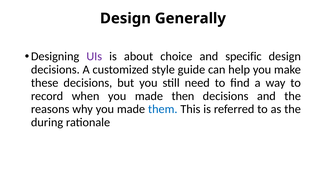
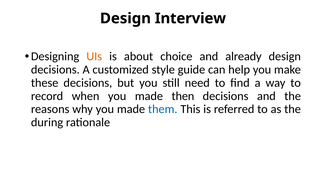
Generally: Generally -> Interview (190, 18)
UIs colour: purple -> orange (94, 57)
specific: specific -> already (243, 57)
